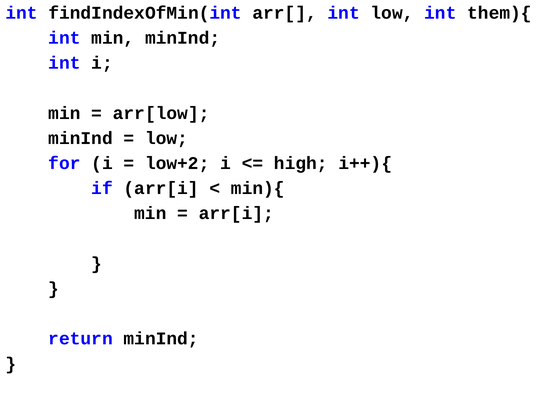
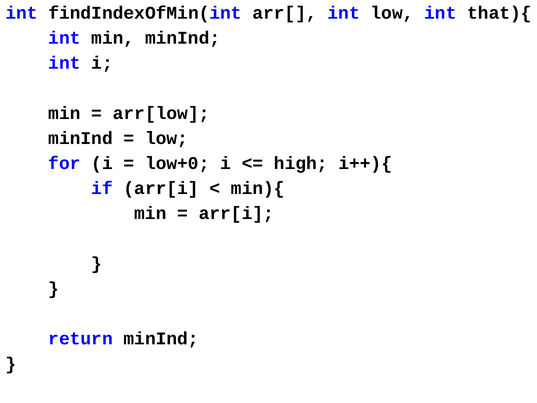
them){: them){ -> that){ (499, 13)
low+2: low+2 -> low+0 (177, 163)
